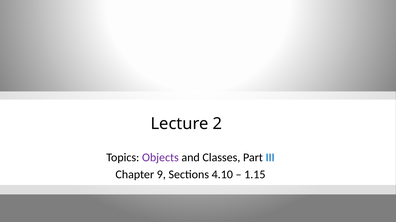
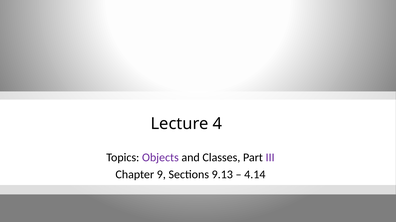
2: 2 -> 4 (217, 124)
III colour: blue -> purple (270, 158)
4.10: 4.10 -> 9.13 (222, 175)
1.15: 1.15 -> 4.14 (255, 175)
